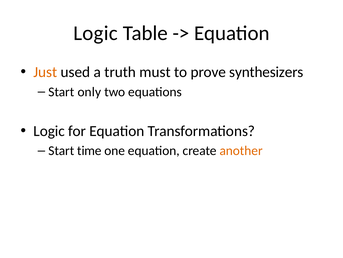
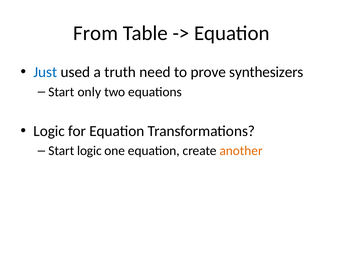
Logic: Logic -> From (96, 33)
Just colour: orange -> blue (45, 72)
must: must -> need (155, 72)
Start time: time -> logic (89, 150)
